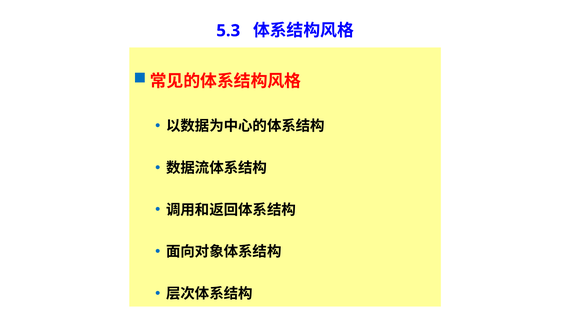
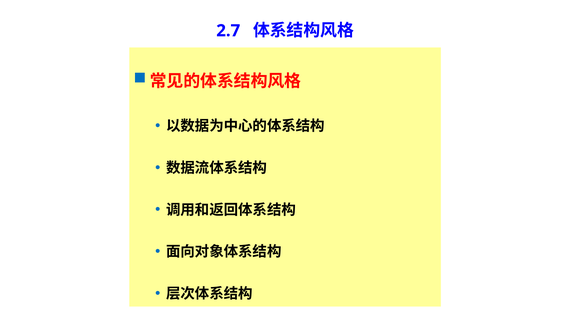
5.3: 5.3 -> 2.7 (228, 31)
